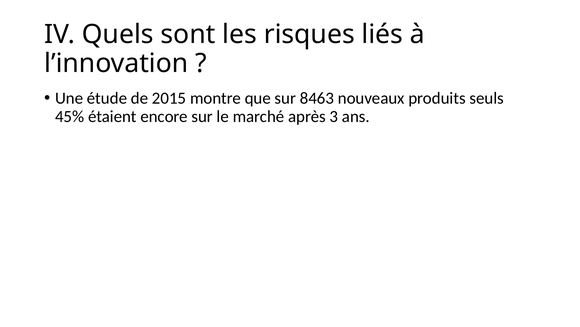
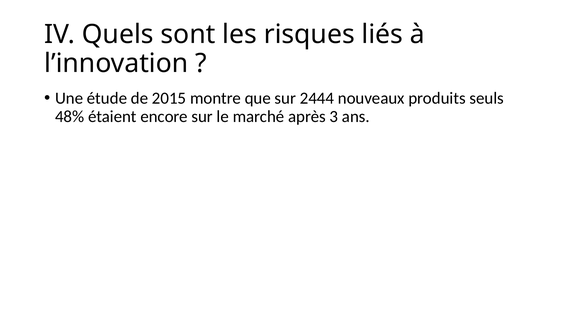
8463: 8463 -> 2444 (317, 98)
45%: 45% -> 48% (70, 116)
